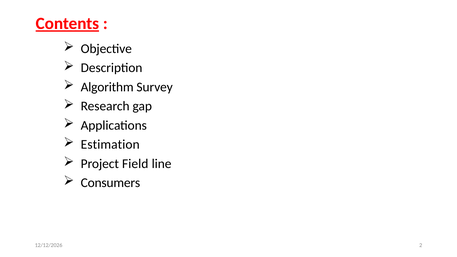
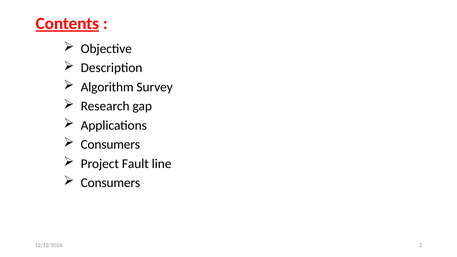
Estimation: Estimation -> Consumers (110, 145)
Field: Field -> Fault (135, 164)
